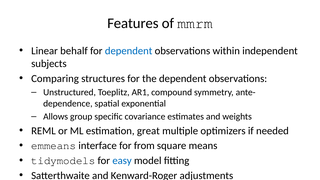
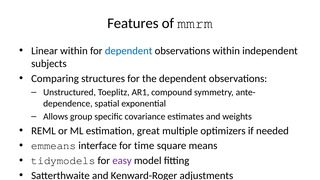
Linear behalf: behalf -> within (74, 51)
from: from -> time (144, 146)
easy colour: blue -> purple (122, 161)
